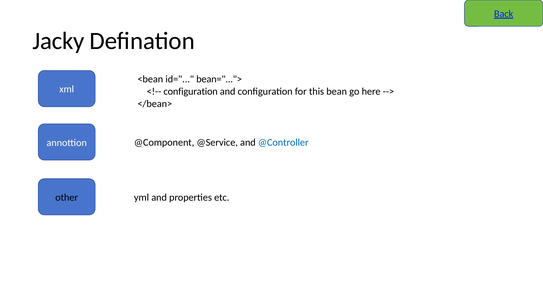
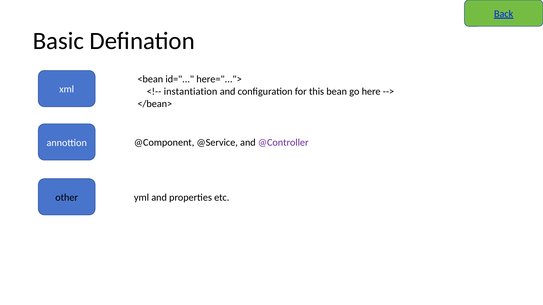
Jacky: Jacky -> Basic (58, 41)
bean="...">: bean="..."> -> here="..."> (219, 79)
configuration: configuration -> instantiation (191, 92)
@Controller colour: blue -> purple (283, 143)
